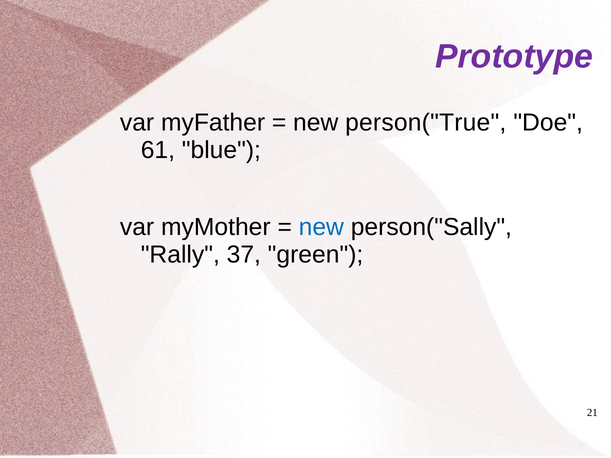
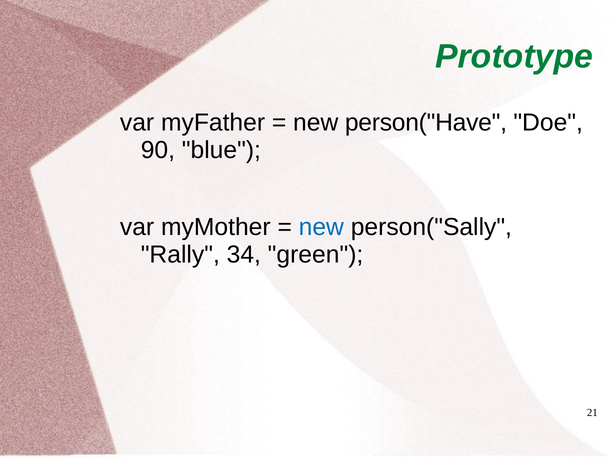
Prototype colour: purple -> green (514, 57)
person("True: person("True -> person("Have (426, 123)
61: 61 -> 90 (158, 150)
37: 37 -> 34 (244, 255)
